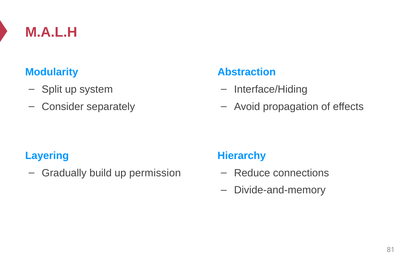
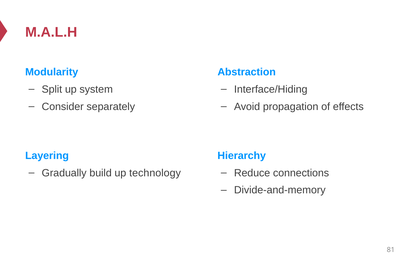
permission: permission -> technology (155, 173)
